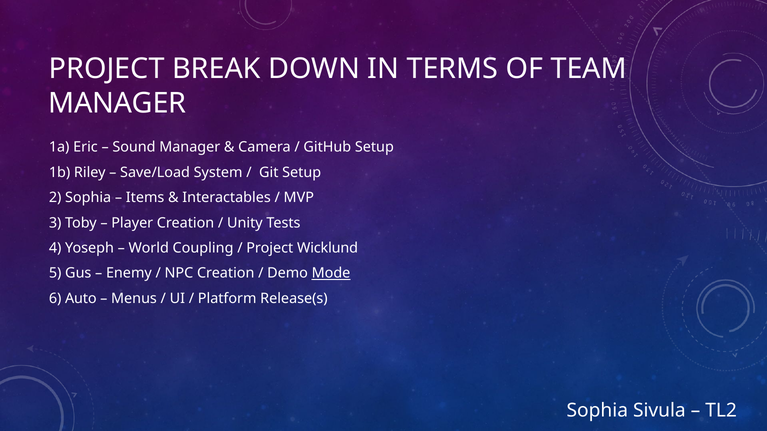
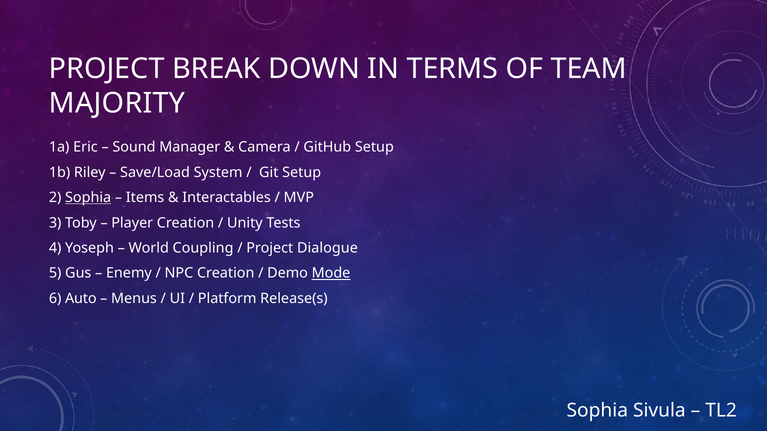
MANAGER: MANAGER -> MAJORITY (117, 103)
Sophia underline: none -> present (88, 198)
Wicklund: Wicklund -> Dialogue (327, 248)
